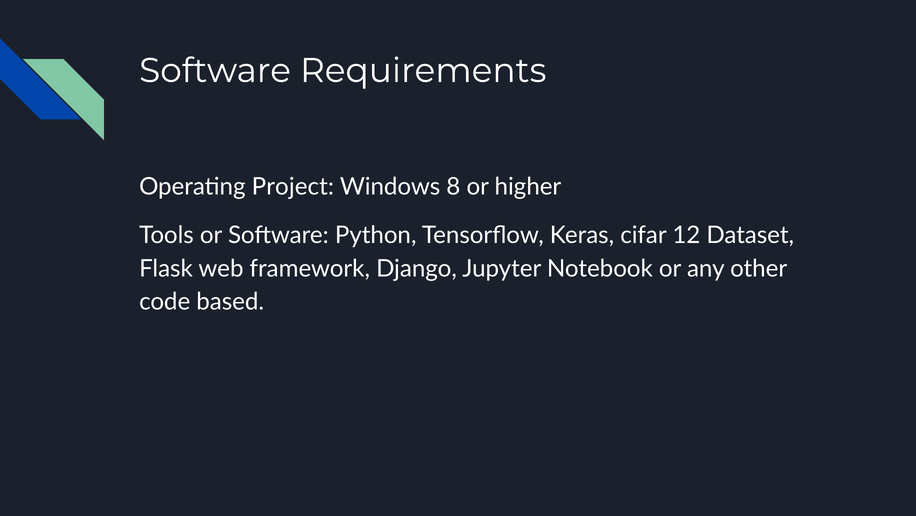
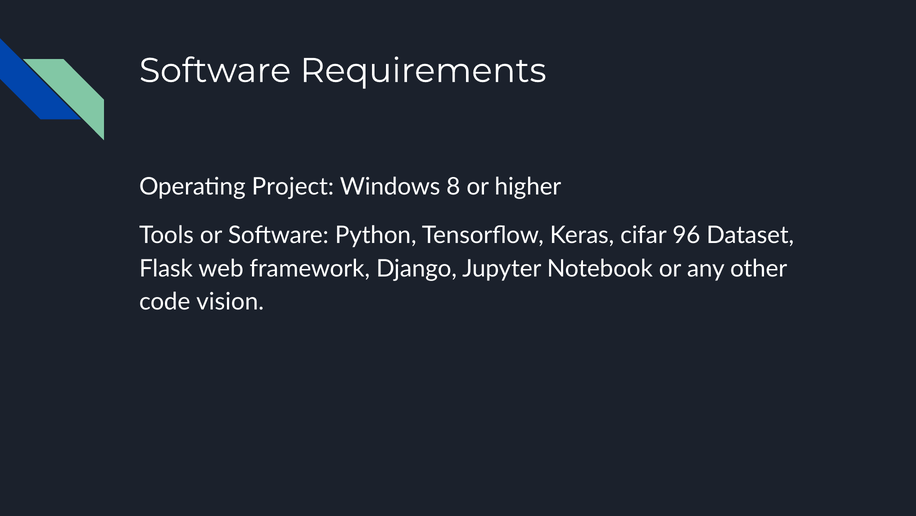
12: 12 -> 96 (686, 235)
based: based -> vision (230, 302)
